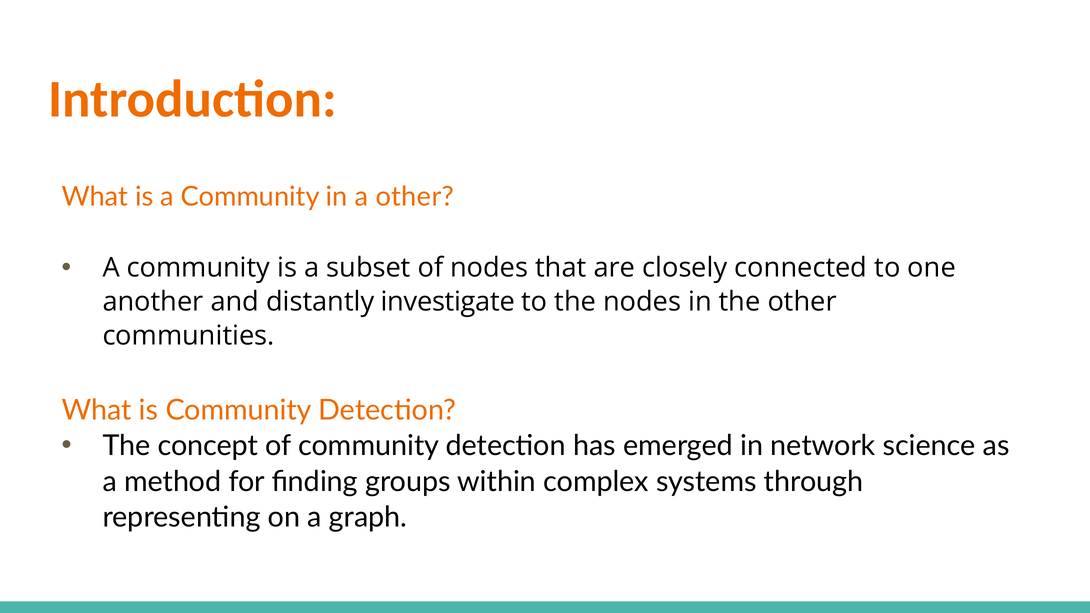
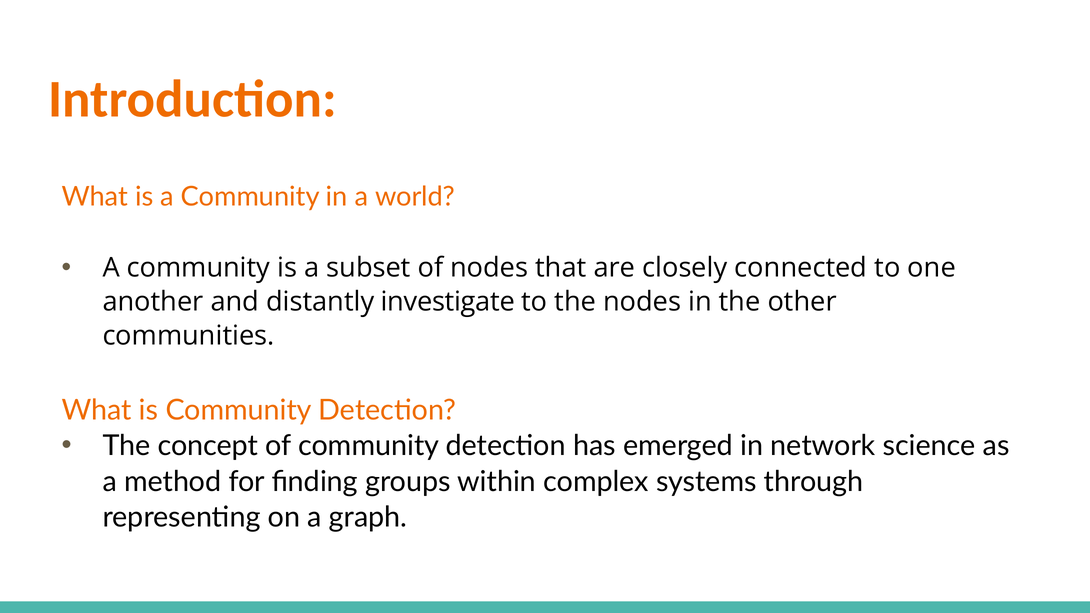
a other: other -> world (415, 197)
